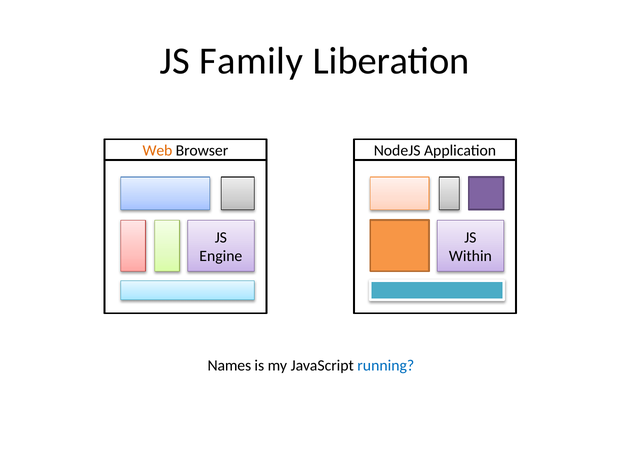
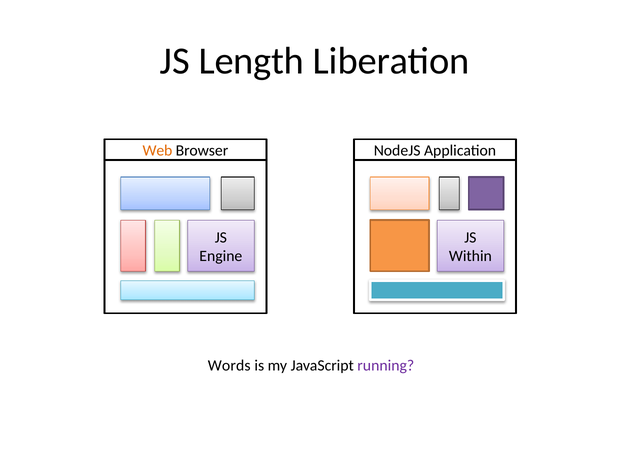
Family: Family -> Length (251, 61)
Names: Names -> Words (229, 366)
running colour: blue -> purple (386, 366)
